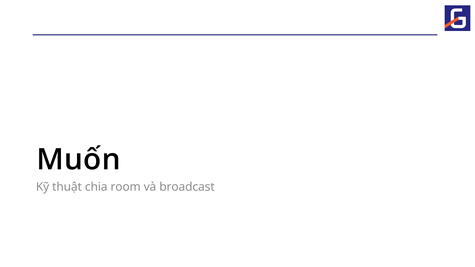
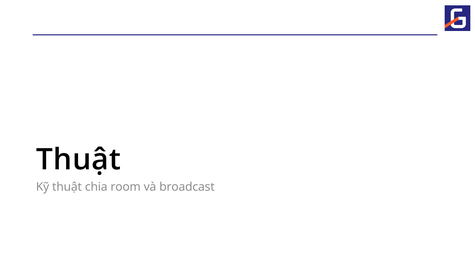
Muốn: Muốn -> Thuật (79, 160)
